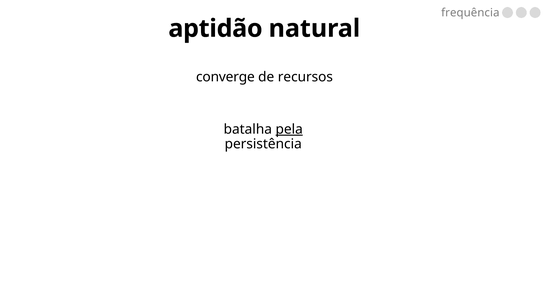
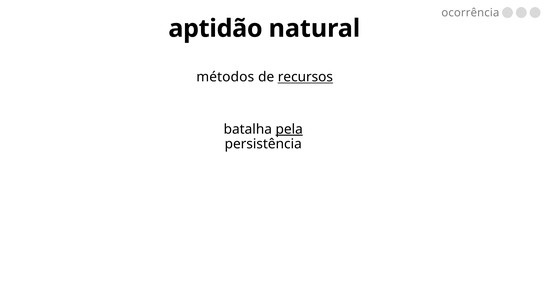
frequência: frequência -> ocorrência (470, 13)
converge: converge -> métodos (225, 77)
recursos underline: none -> present (305, 77)
